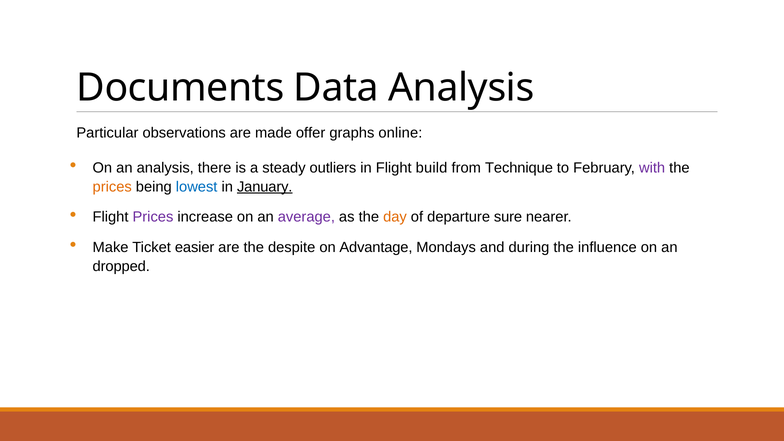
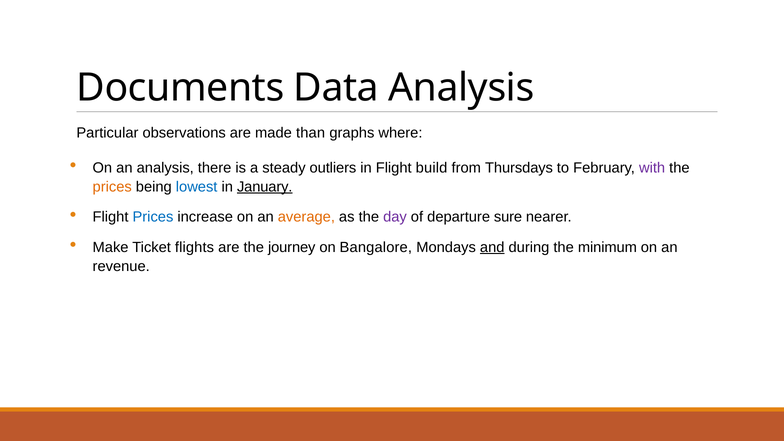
offer: offer -> than (311, 133)
online: online -> where (400, 133)
Technique: Technique -> Thursdays (519, 168)
Prices colour: purple -> blue (153, 217)
average colour: purple -> orange (306, 217)
day colour: orange -> purple (395, 217)
easier: easier -> flights (195, 247)
despite: despite -> journey (292, 247)
Advantage: Advantage -> Bangalore (376, 247)
and underline: none -> present (492, 247)
influence: influence -> minimum (607, 247)
dropped: dropped -> revenue (121, 266)
